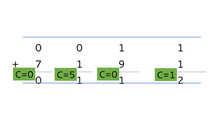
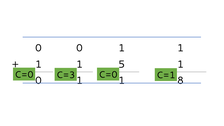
7: 7 -> 1 (39, 64)
9: 9 -> 5 (122, 64)
C=5: C=5 -> C=3 (66, 75)
2: 2 -> 8 (181, 81)
